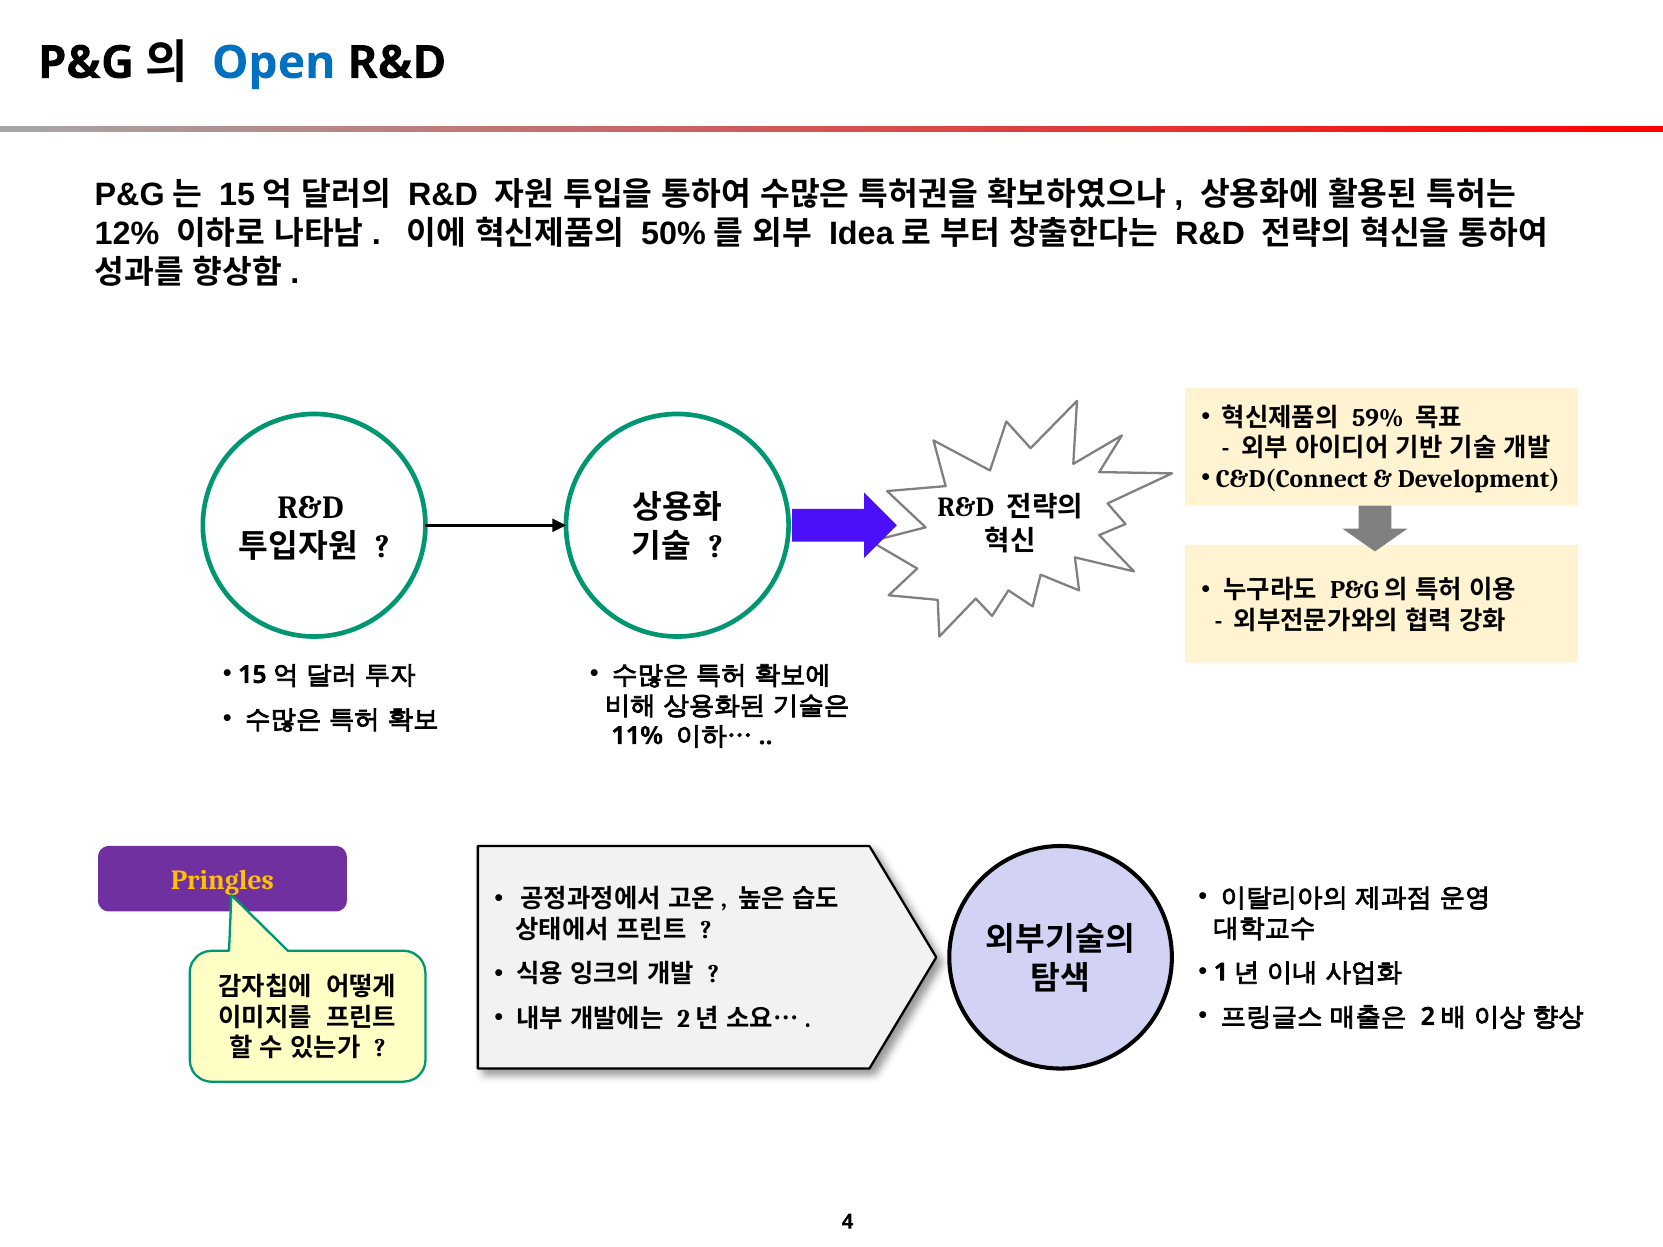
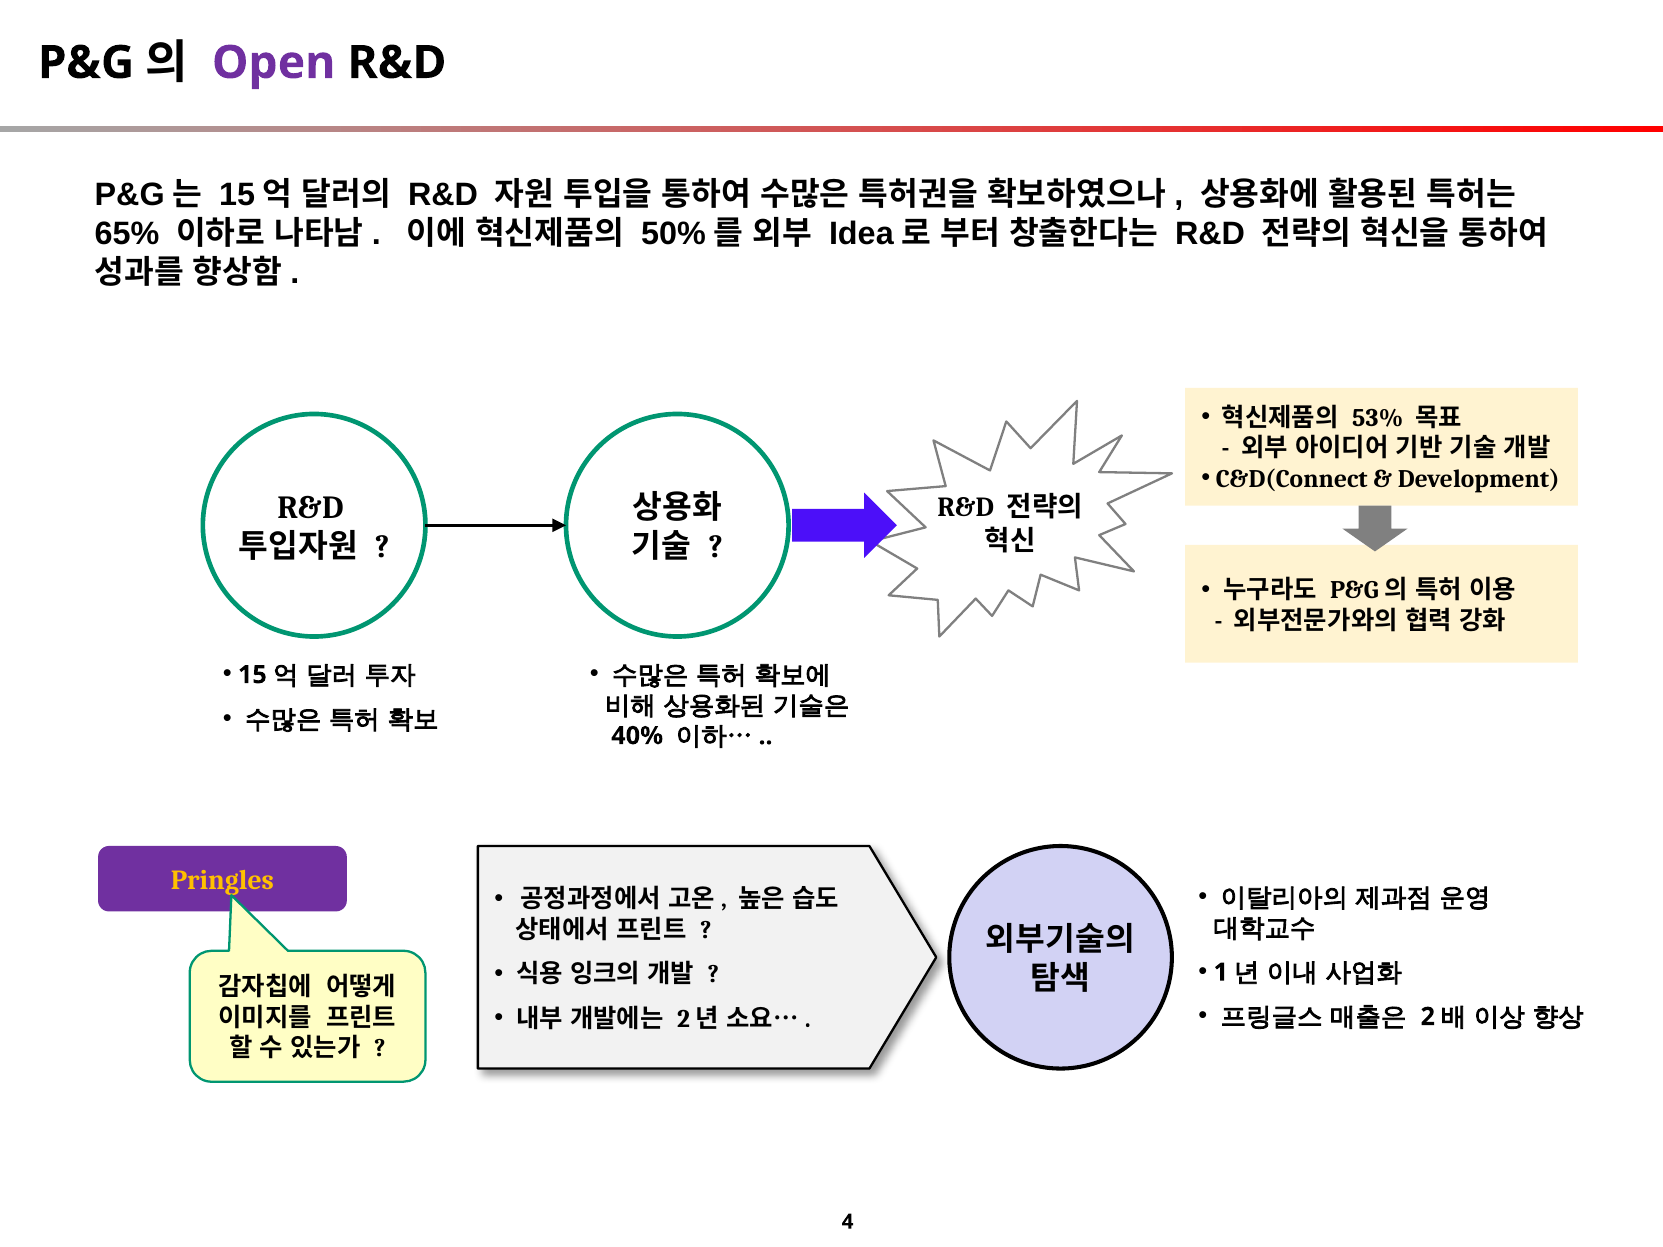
Open colour: blue -> purple (274, 63)
12%: 12% -> 65% (127, 234)
59%: 59% -> 53% (1378, 418)
11%: 11% -> 40% (637, 736)
